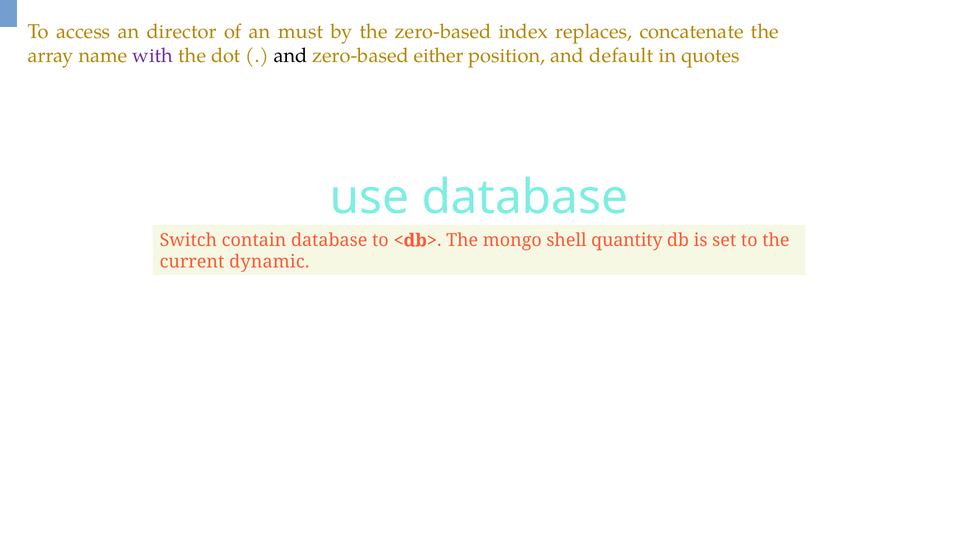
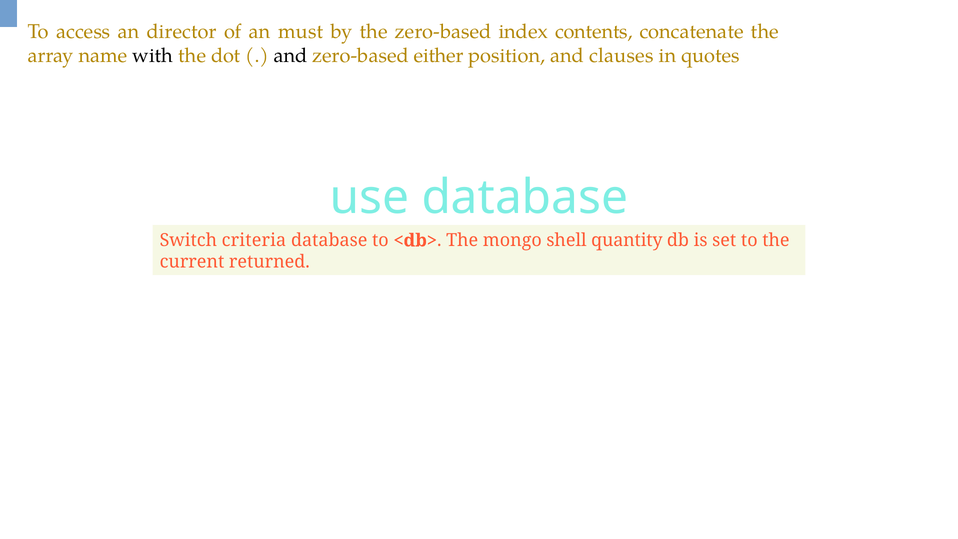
replaces: replaces -> contents (594, 32)
with colour: purple -> black (153, 56)
default: default -> clauses (621, 56)
contain: contain -> criteria (254, 240)
dynamic: dynamic -> returned (269, 262)
